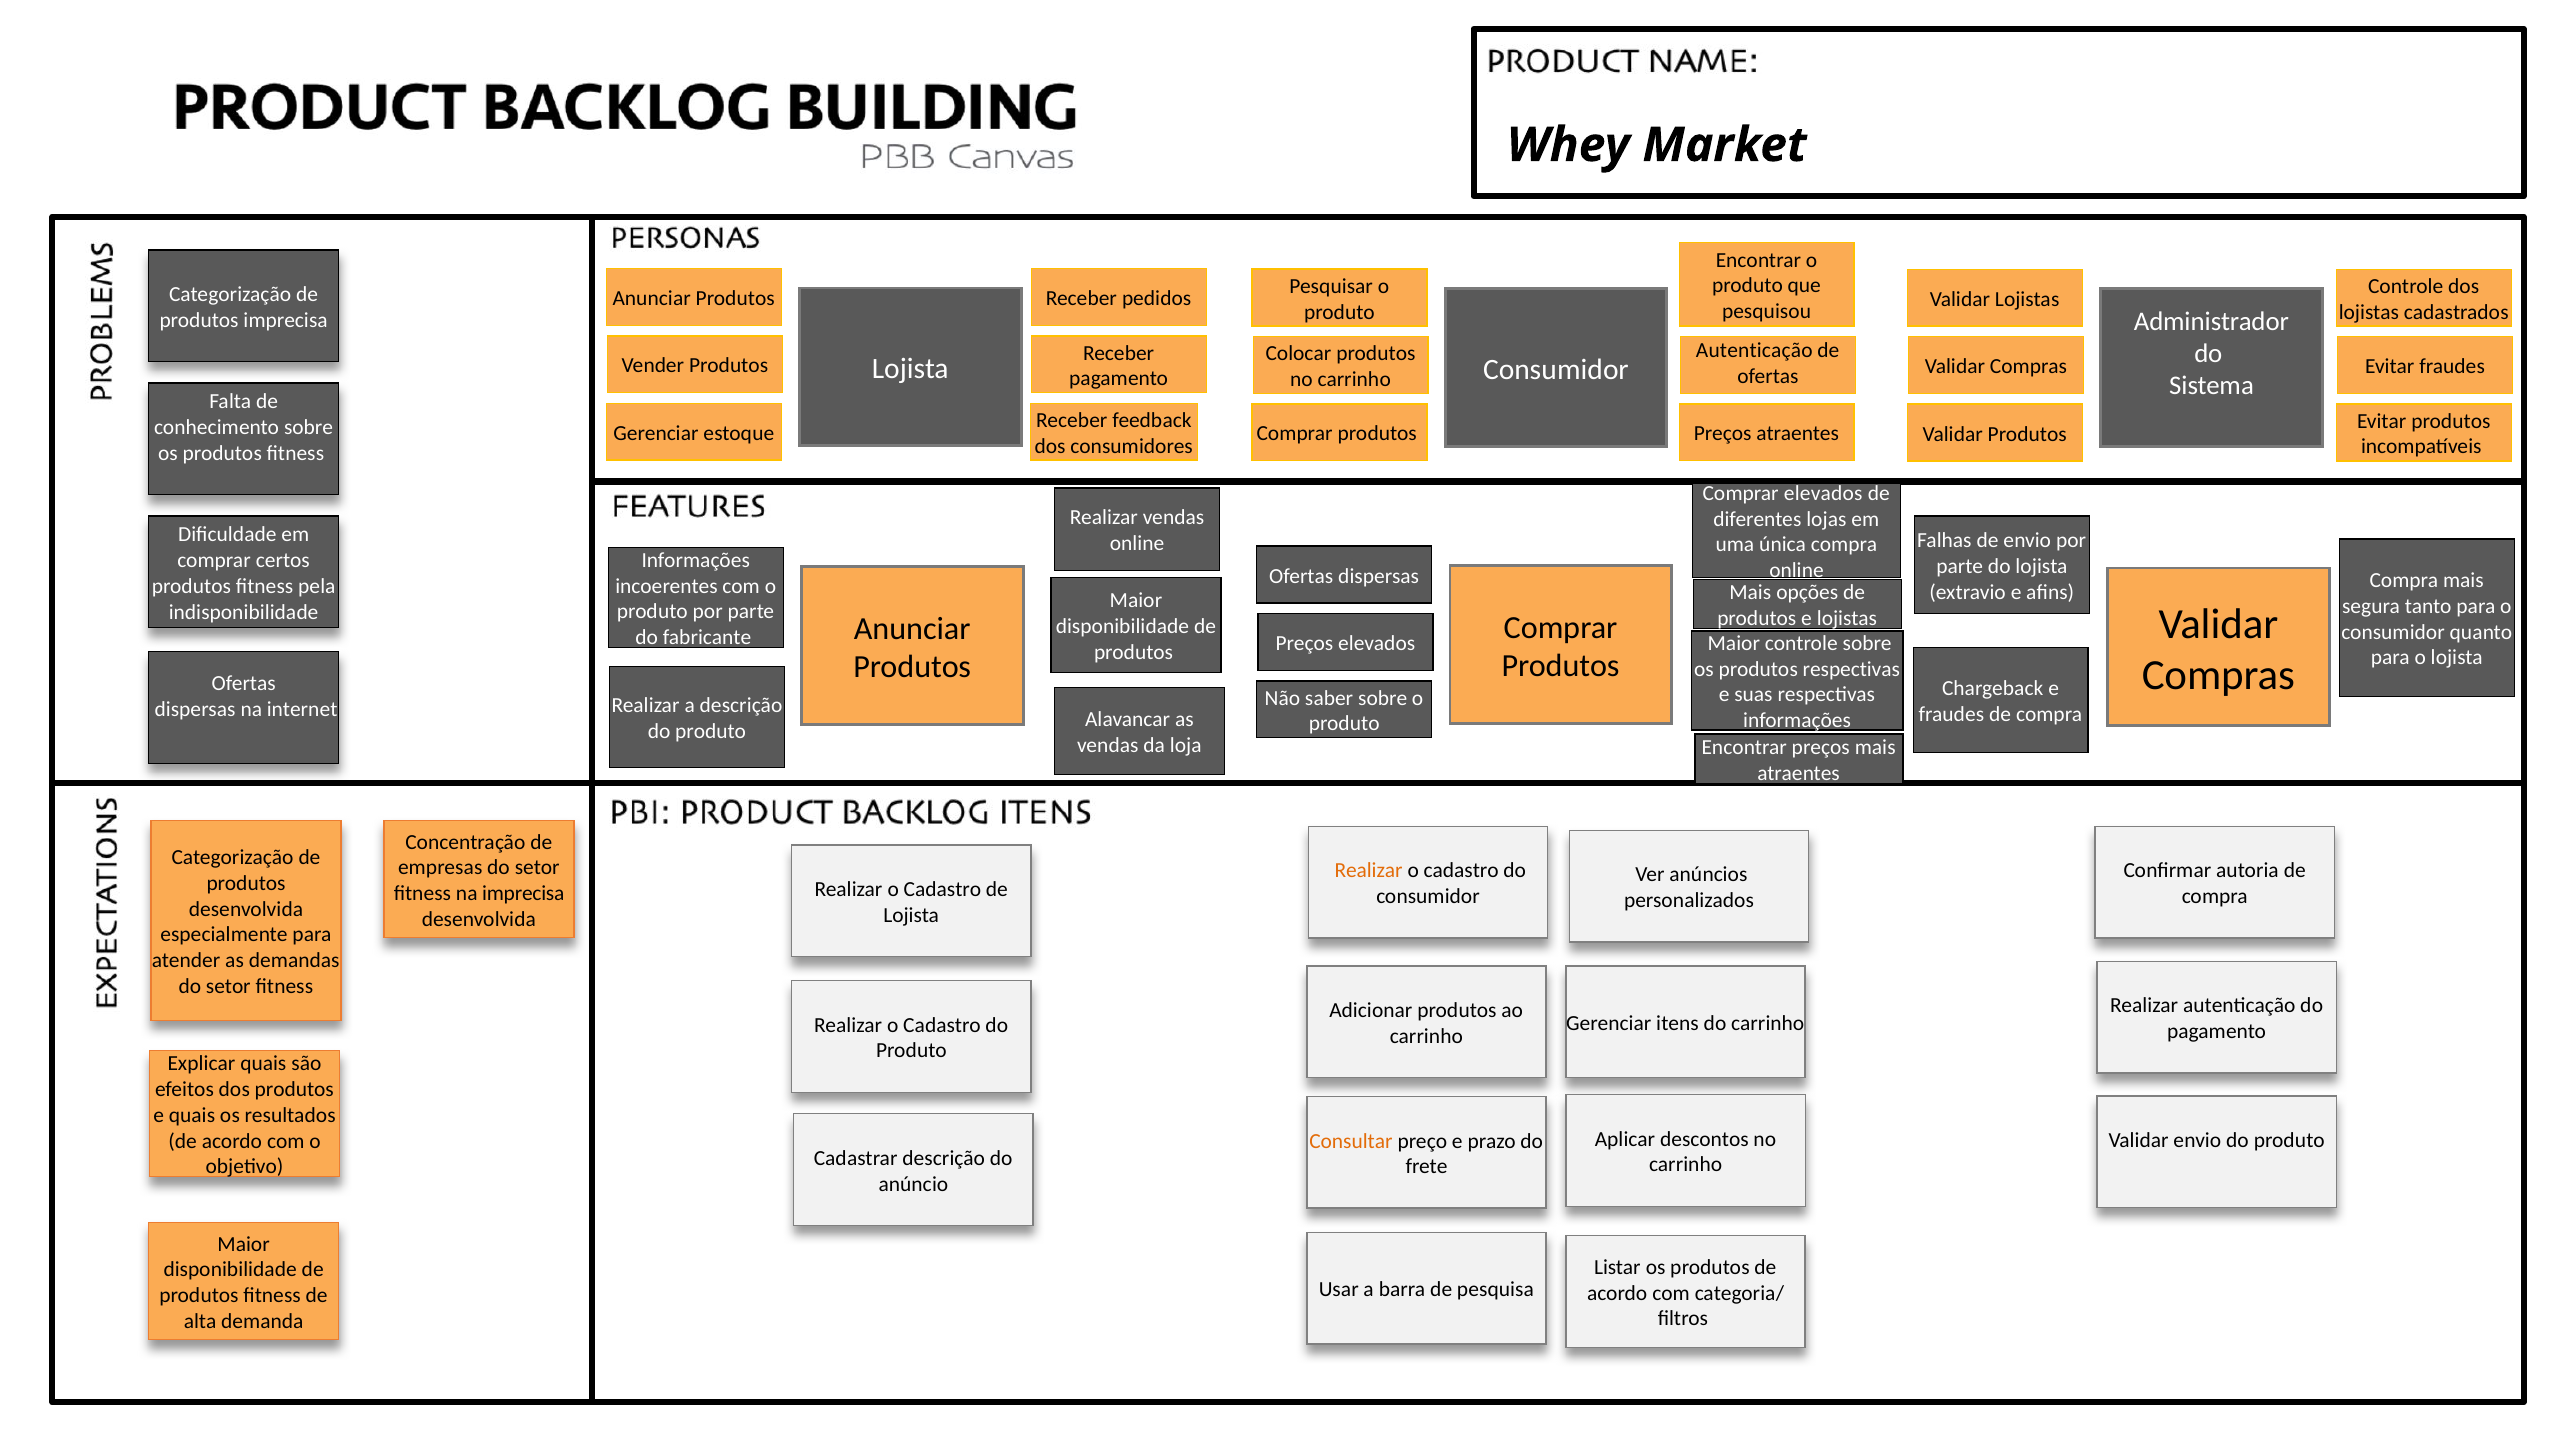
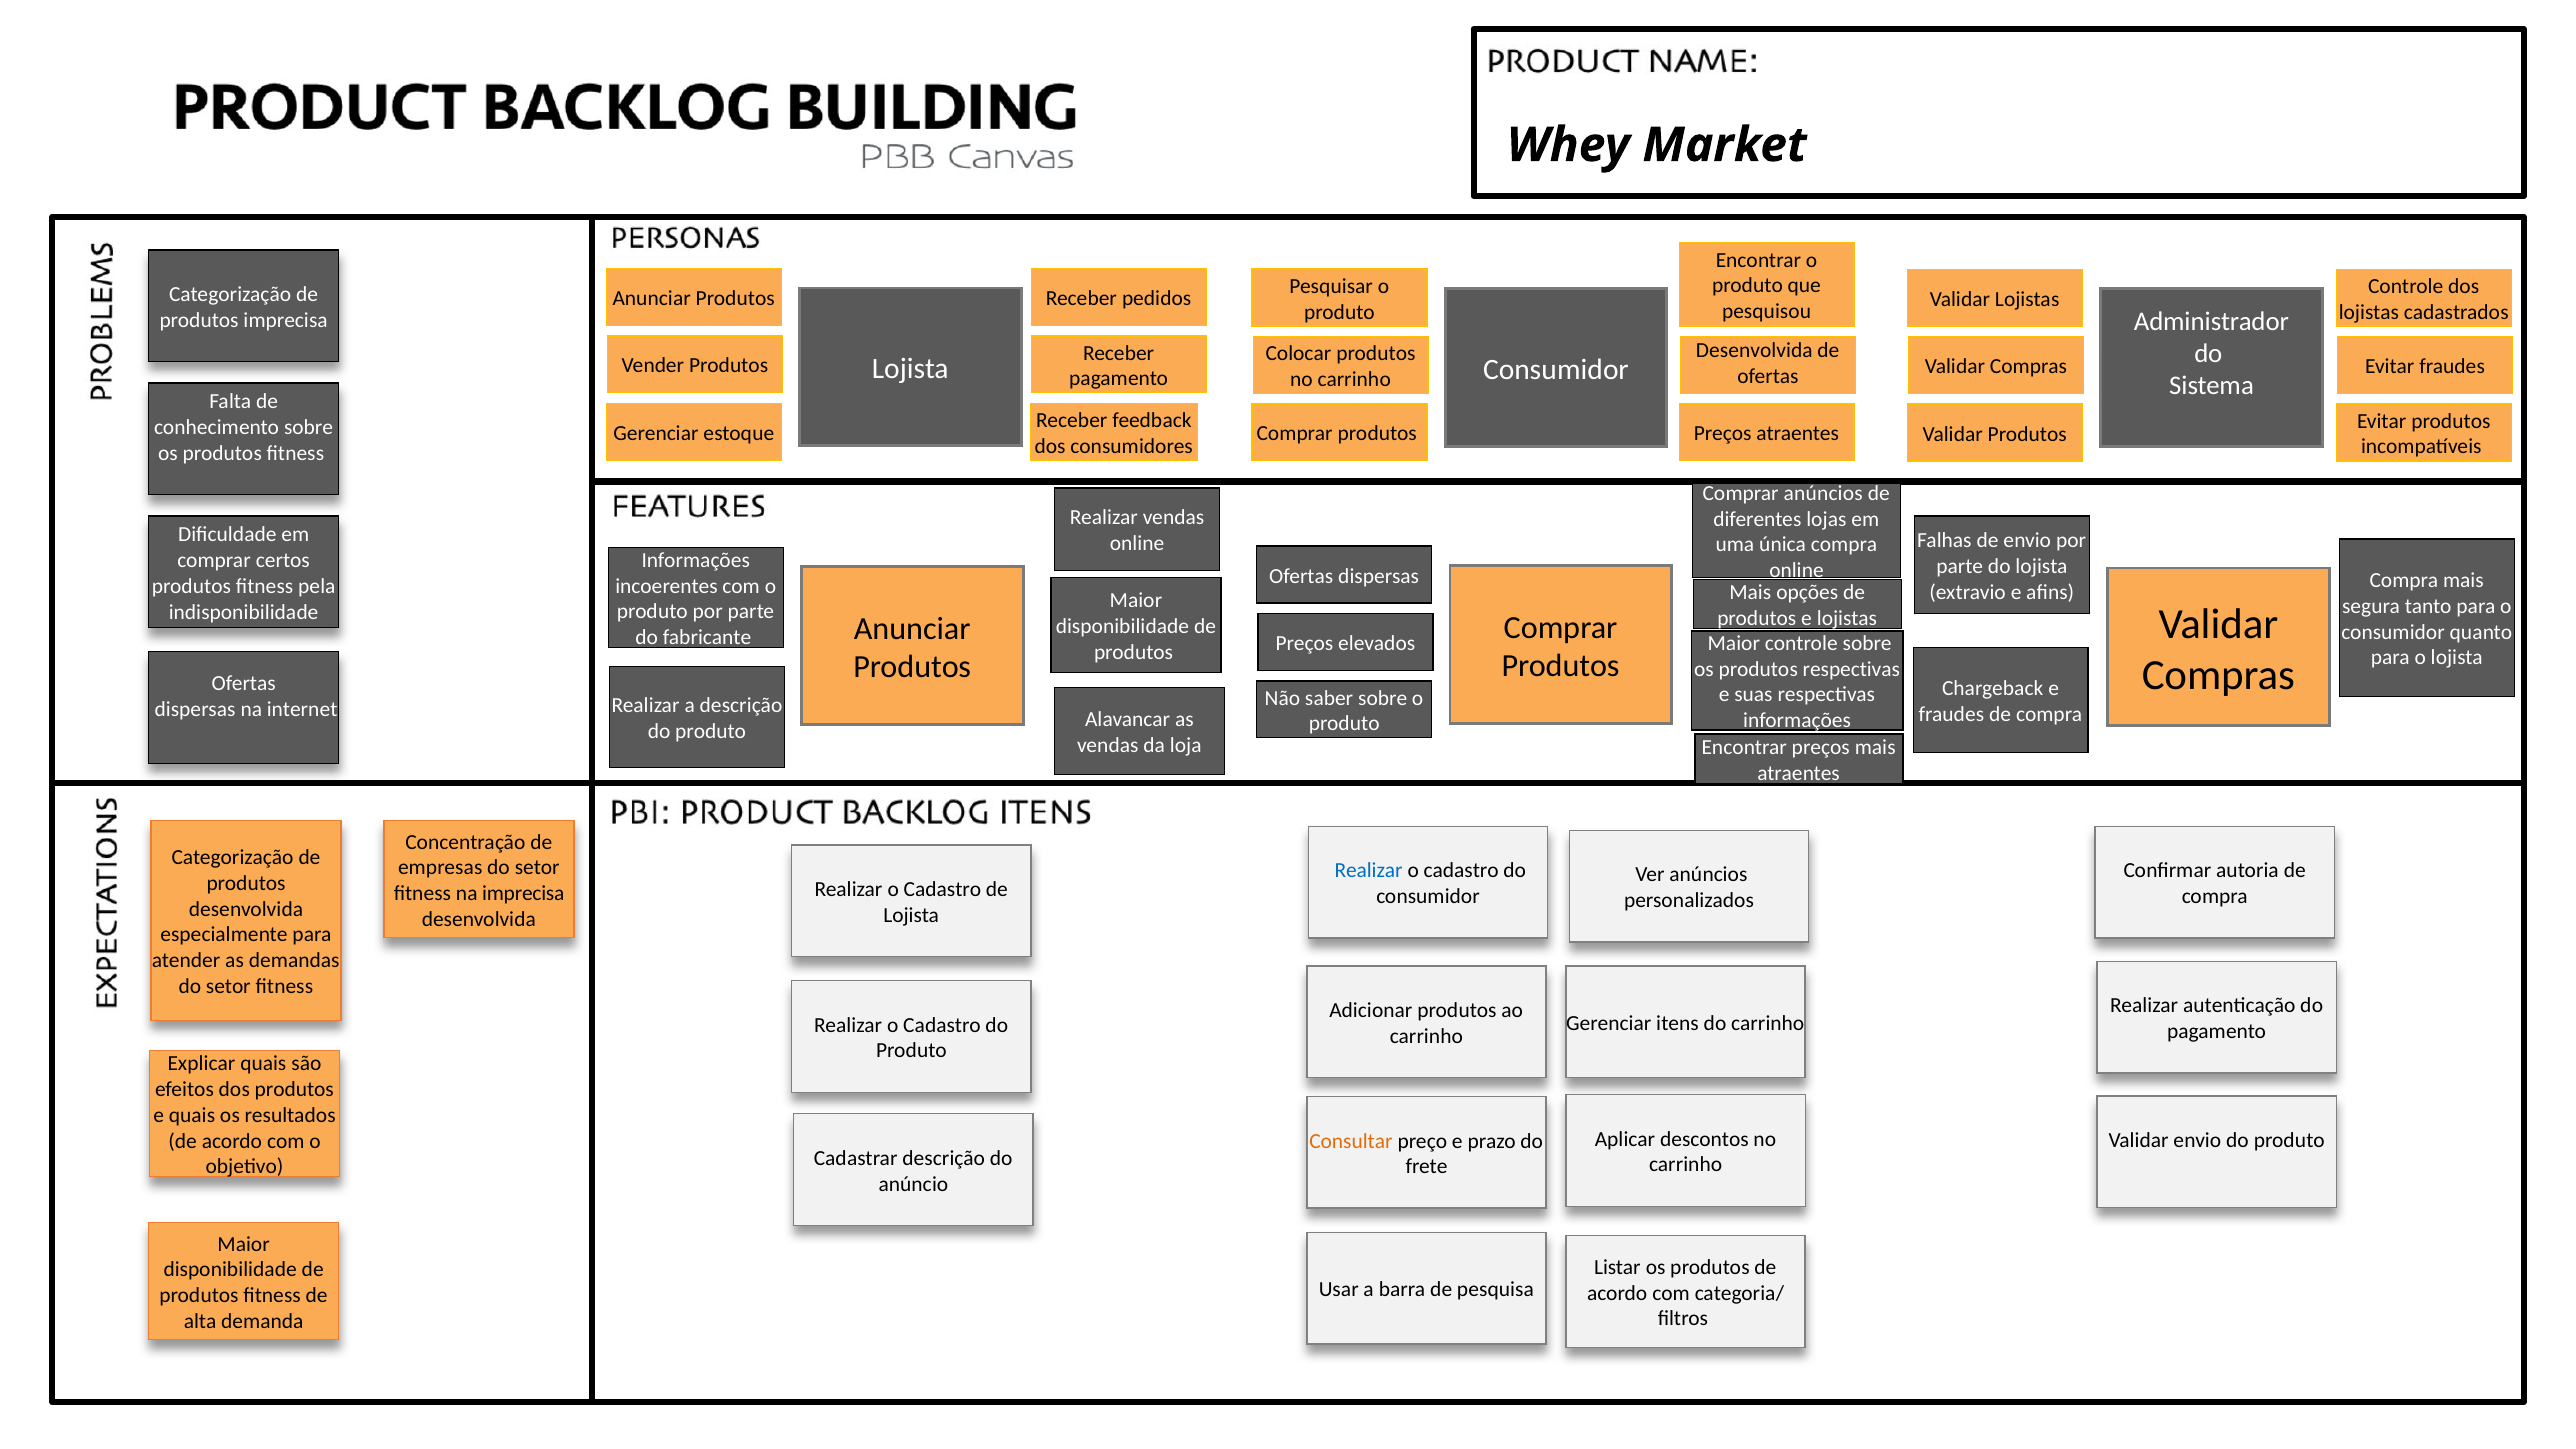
Autenticação: Autenticação -> Desenvolvida (1754, 350)
Comprar elevados: elevados -> anúncios (1823, 493)
Realizar colour: orange -> blue (1369, 871)
